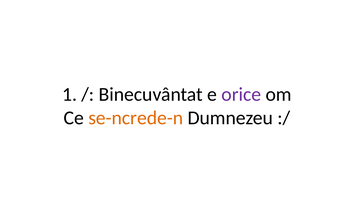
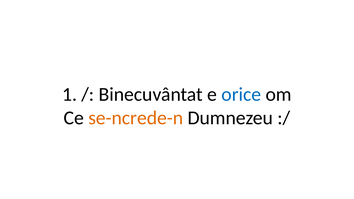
orice colour: purple -> blue (241, 94)
